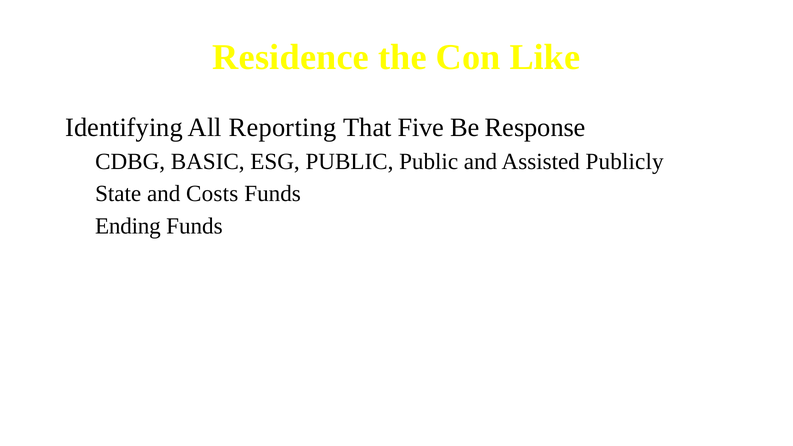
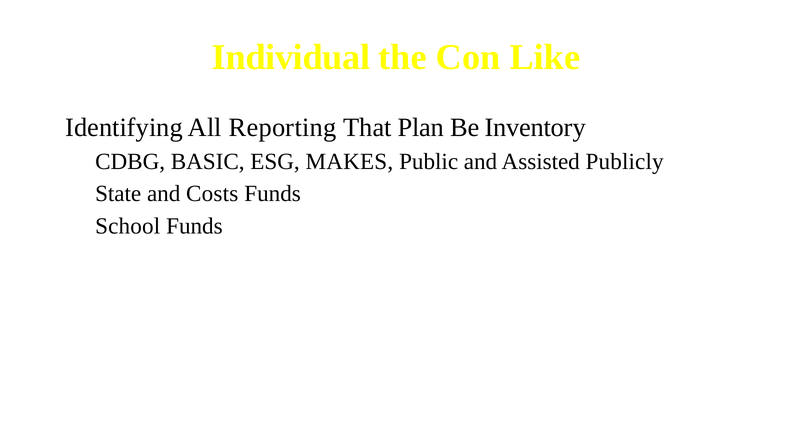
Residence: Residence -> Individual (291, 57)
Five: Five -> Plan (421, 127)
Response: Response -> Inventory (535, 127)
ESG PUBLIC: PUBLIC -> MAKES (349, 162)
Ending: Ending -> School (128, 226)
